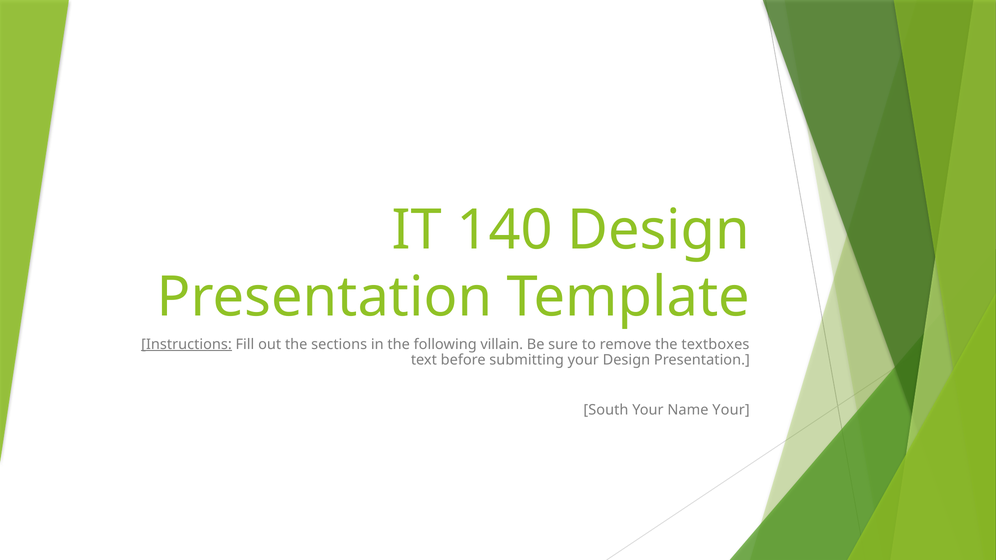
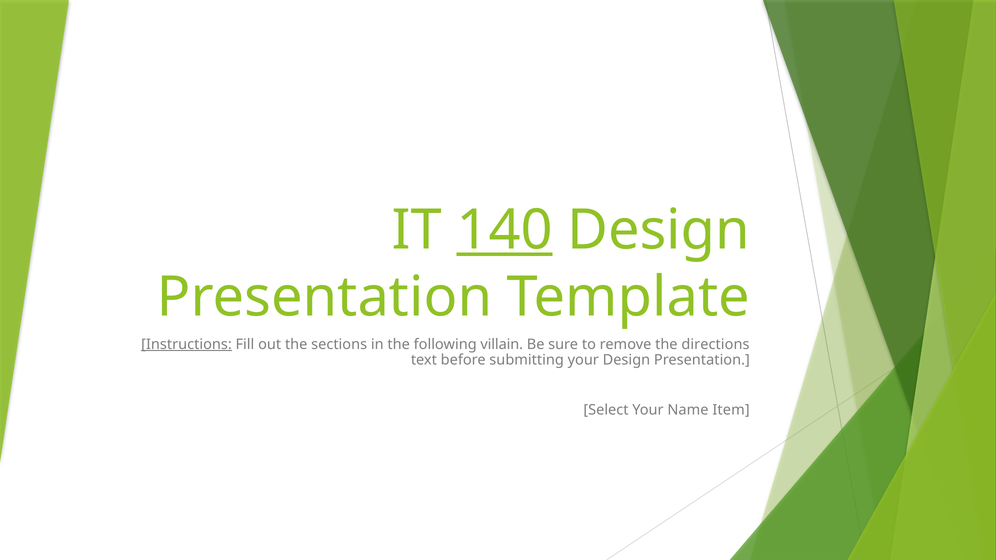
140 underline: none -> present (505, 230)
textboxes: textboxes -> directions (715, 344)
South: South -> Select (606, 410)
Name Your: Your -> Item (731, 410)
